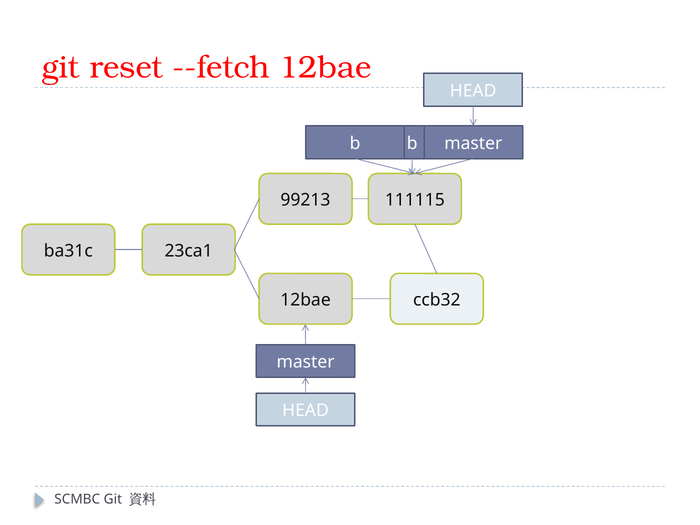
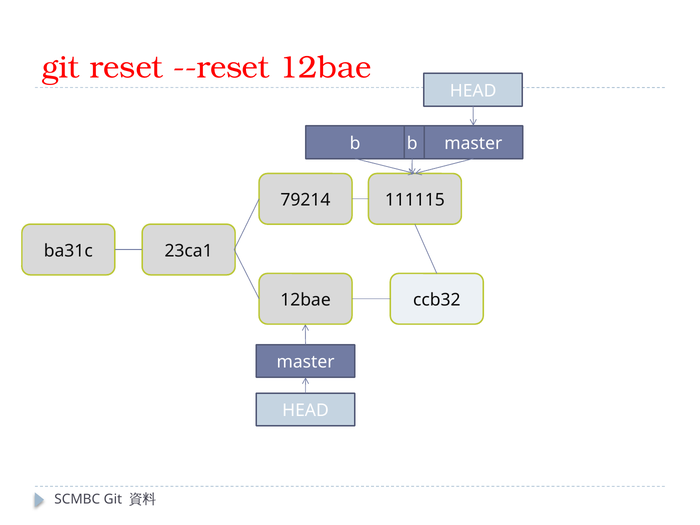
--fetch: --fetch -> --reset (221, 68)
99213: 99213 -> 79214 (305, 200)
